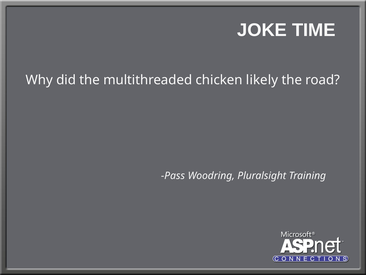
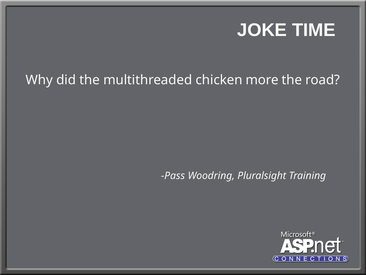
likely: likely -> more (262, 80)
